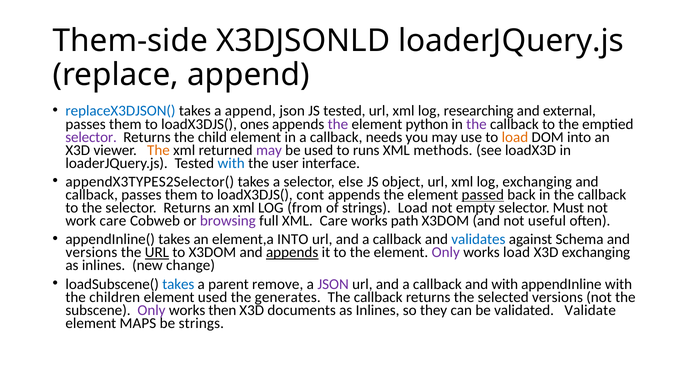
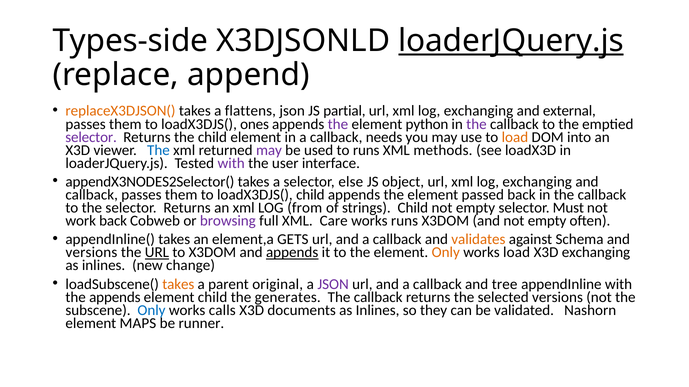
Them-side: Them-side -> Types-side (130, 41)
loaderJQuery.js underline: none -> present (511, 41)
replaceX3DJSON( colour: blue -> orange (121, 111)
a append: append -> flattens (250, 111)
JS tested: tested -> partial (344, 111)
researching: researching -> exchanging (479, 111)
The colour: orange -> blue (158, 150)
with colour: blue -> purple (231, 163)
appendX3TYPES2Selector(: appendX3TYPES2Selector( -> appendX3NODES2Selector( (150, 182)
loadX3DJS( cont: cont -> child (310, 195)
passed underline: present -> none (483, 195)
strings Load: Load -> Child (413, 208)
work care: care -> back (113, 221)
works path: path -> runs (405, 221)
and not useful: useful -> empty (547, 221)
element,a INTO: INTO -> GETS (293, 240)
validates colour: blue -> orange (478, 240)
Only colour: purple -> orange (446, 253)
takes colour: blue -> orange (178, 285)
remove: remove -> original (278, 285)
and with: with -> tree (505, 285)
the children: children -> appends (115, 298)
element used: used -> child (213, 298)
Only colour: purple -> blue (151, 311)
then: then -> calls (222, 311)
Validate: Validate -> Nashorn (590, 311)
be strings: strings -> runner (201, 324)
